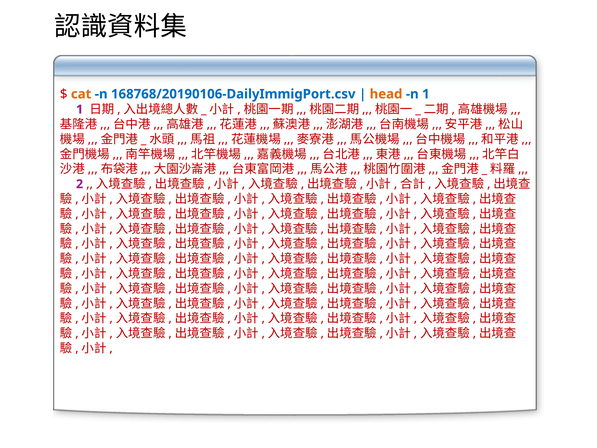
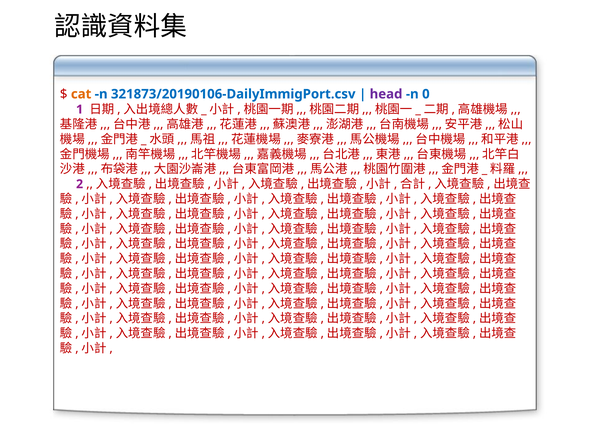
168768/20190106-DailyImmigPort.csv: 168768/20190106-DailyImmigPort.csv -> 321873/20190106-DailyImmigPort.csv (233, 94)
head colour: orange -> purple (386, 94)
n 1: 1 -> 0 (426, 94)
